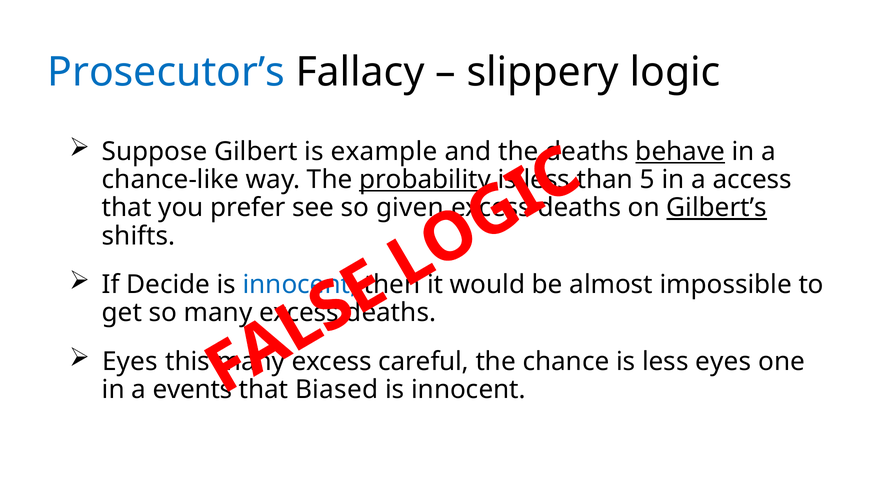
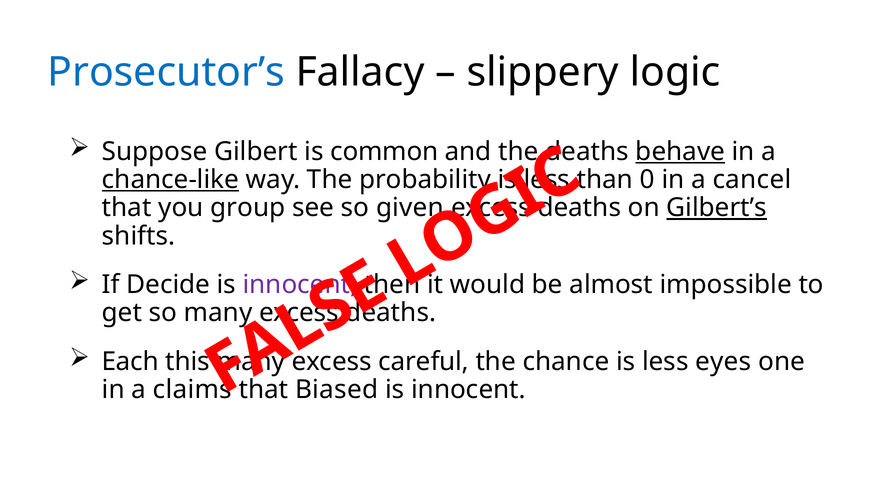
example: example -> common (384, 151)
chance-like underline: none -> present (171, 180)
probability underline: present -> none (425, 180)
5: 5 -> 0 (647, 180)
access: access -> cancel (752, 180)
prefer: prefer -> group (248, 208)
innocent colour: blue -> purple (300, 285)
Eyes: Eyes -> Each (130, 362)
events: events -> claims (192, 390)
